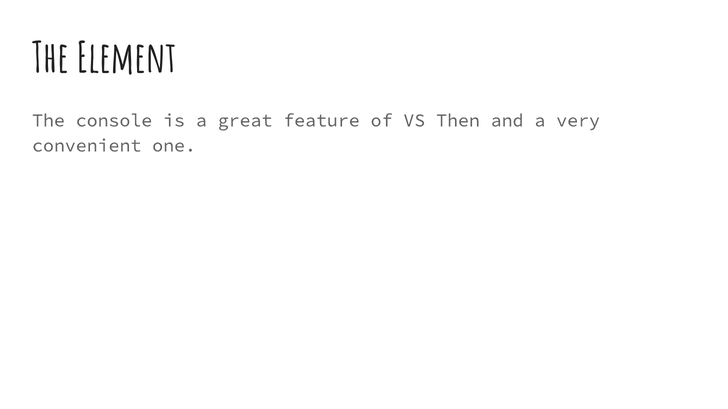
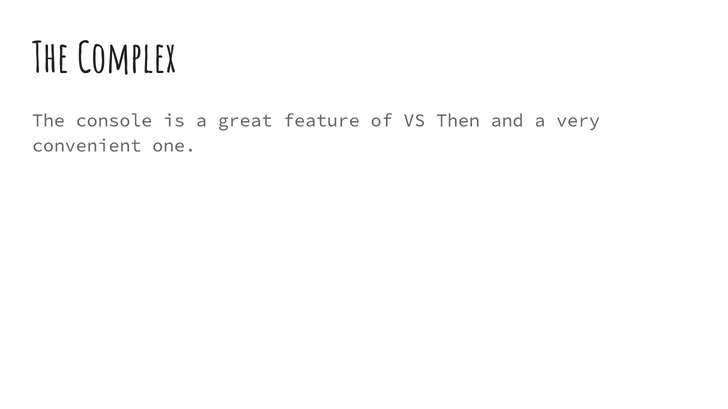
Element: Element -> Complex (127, 59)
